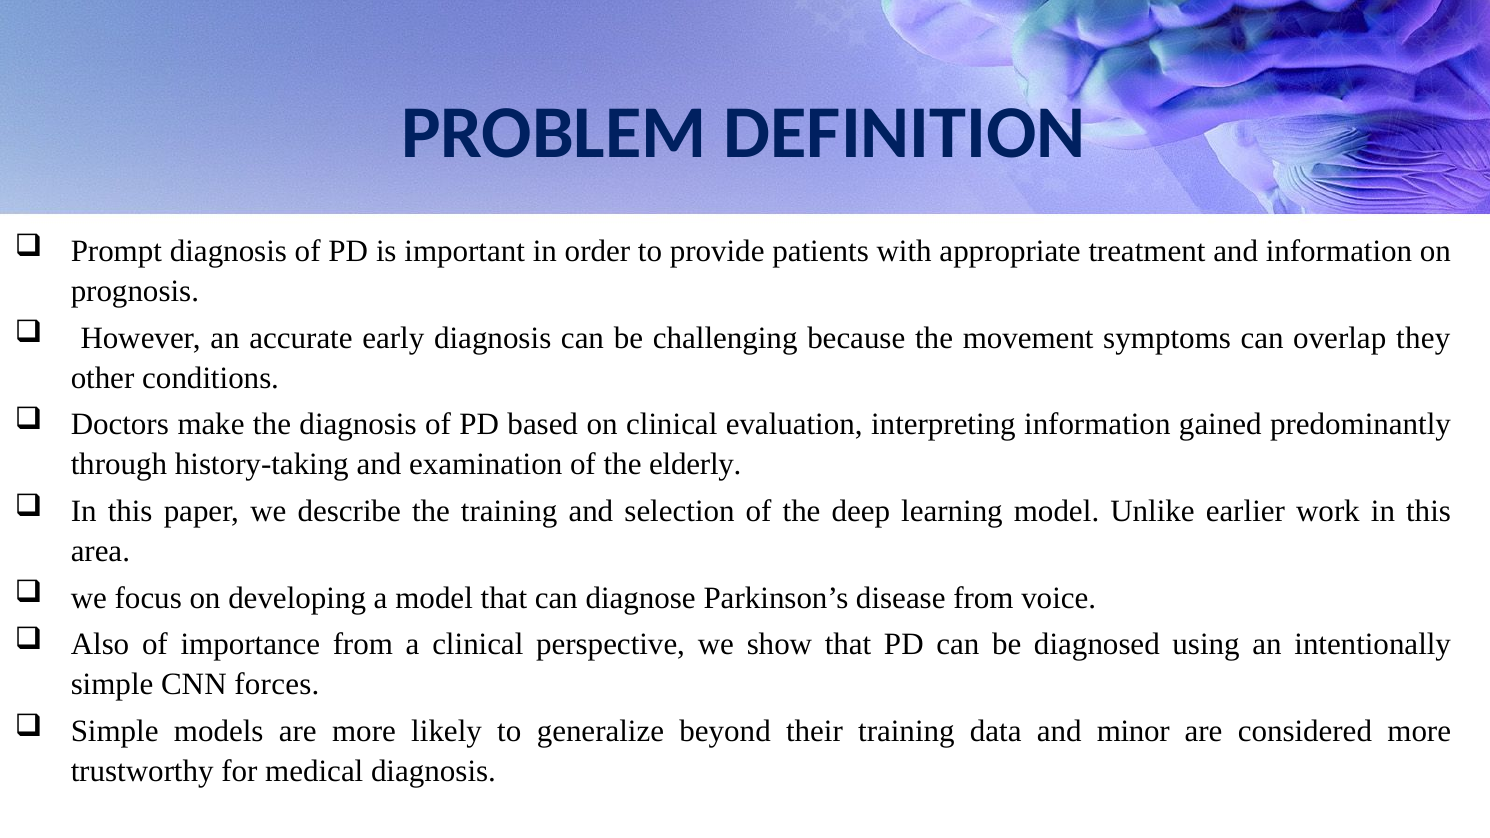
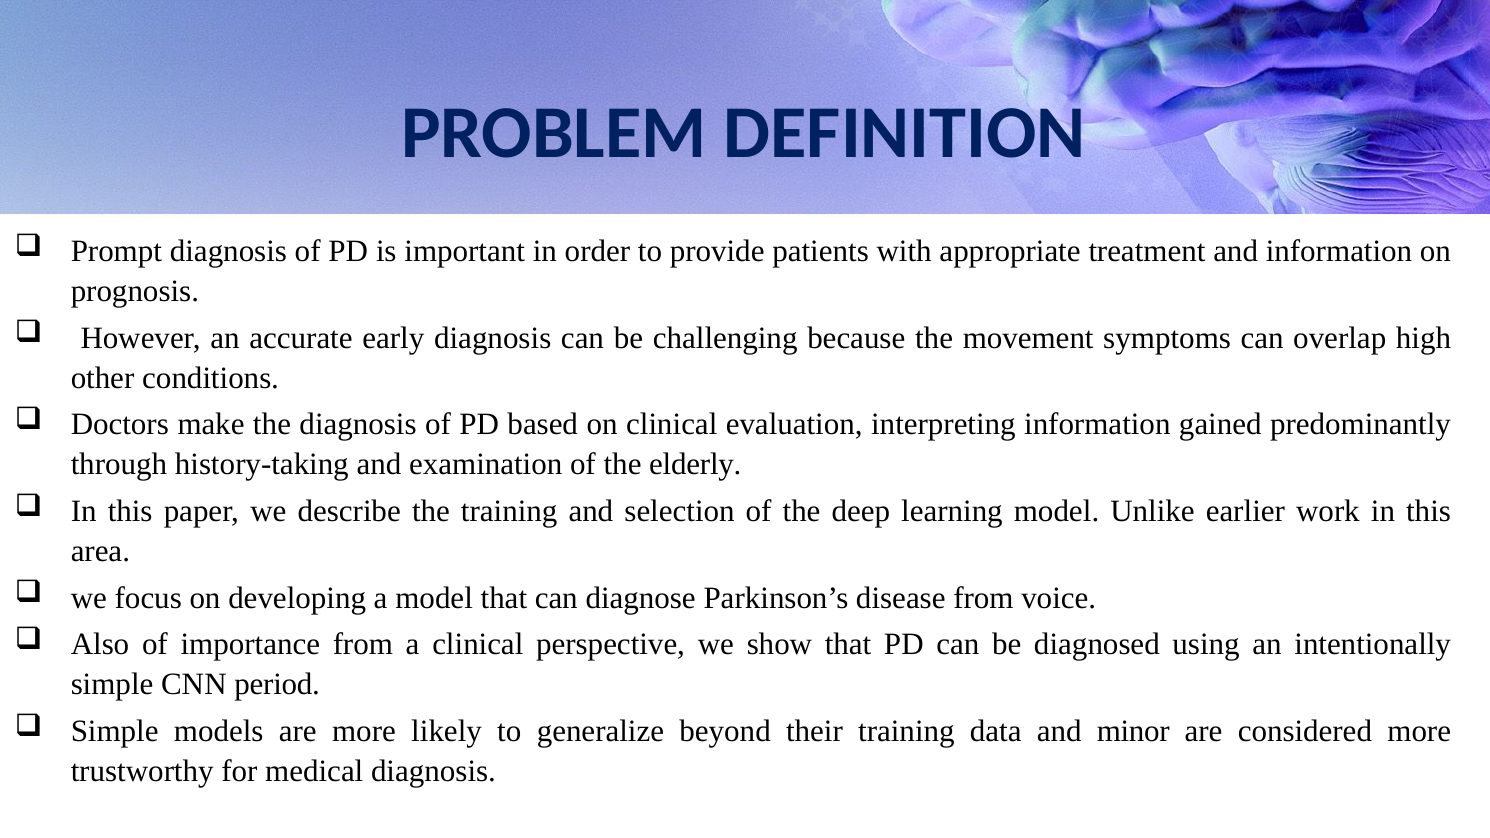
they: they -> high (1424, 338)
forces: forces -> period (277, 685)
